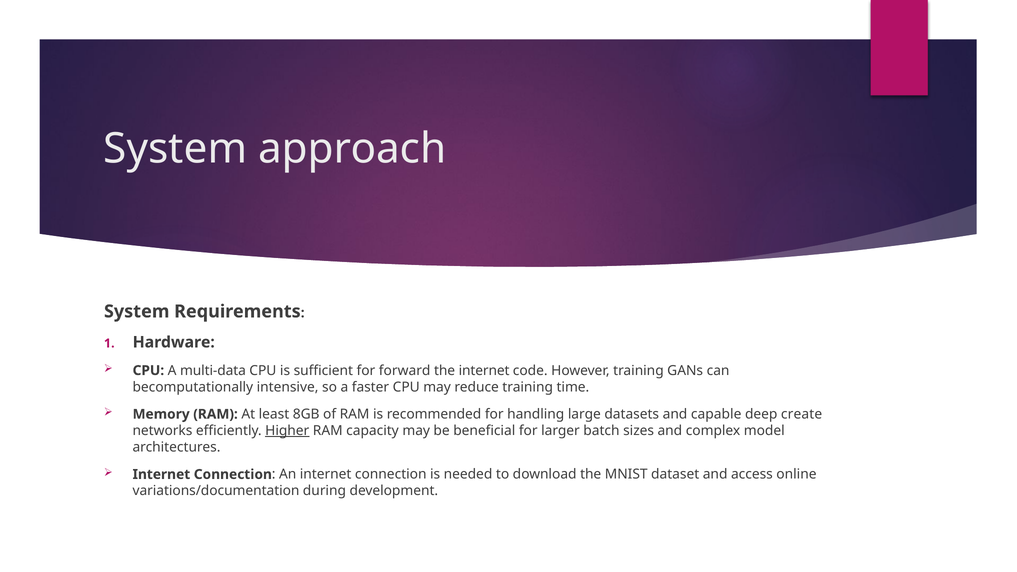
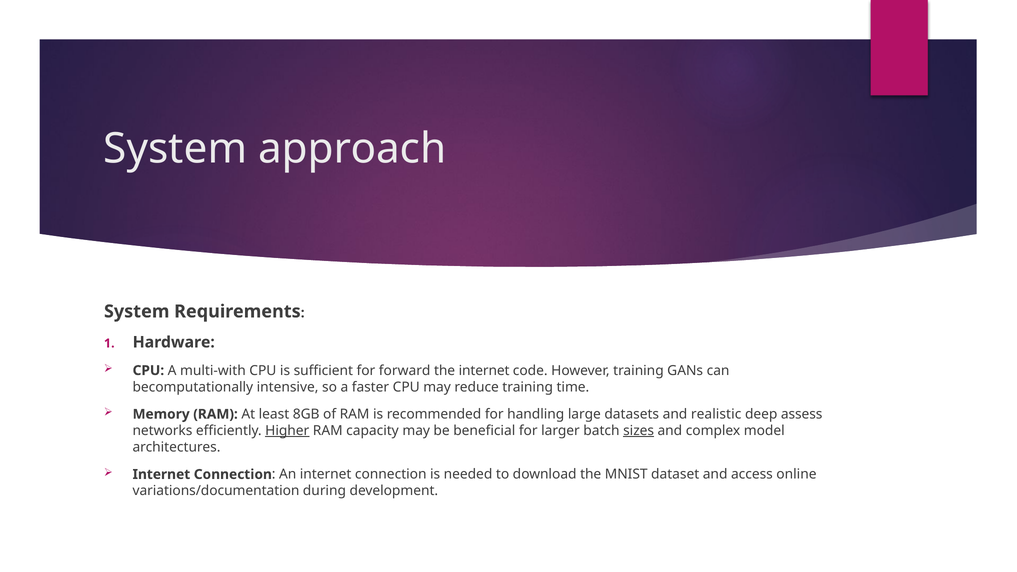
multi-data: multi-data -> multi-with (213, 371)
capable: capable -> realistic (716, 414)
create: create -> assess (802, 414)
sizes underline: none -> present (639, 431)
